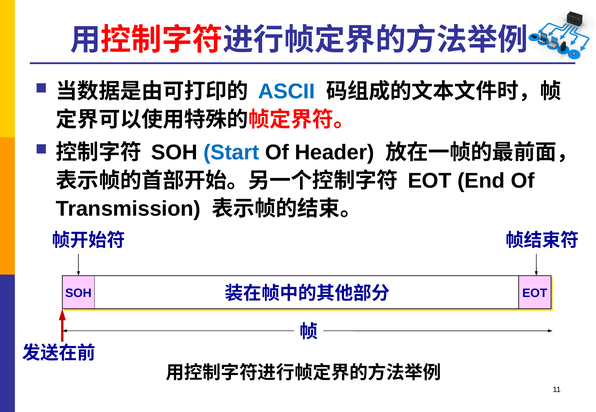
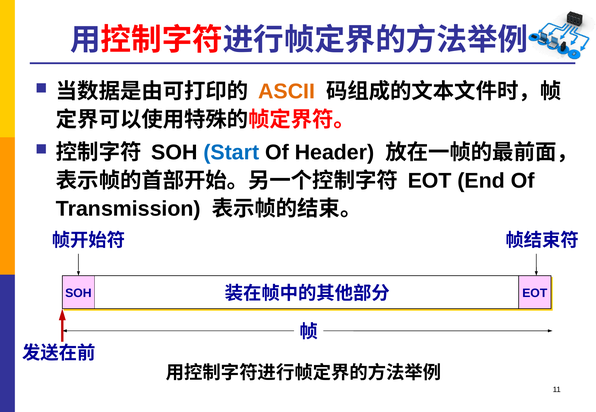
ASCII colour: blue -> orange (287, 92)
